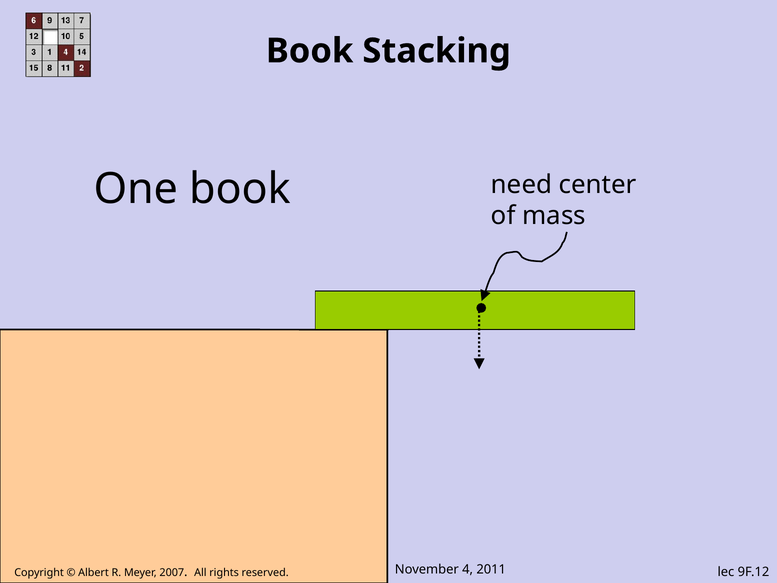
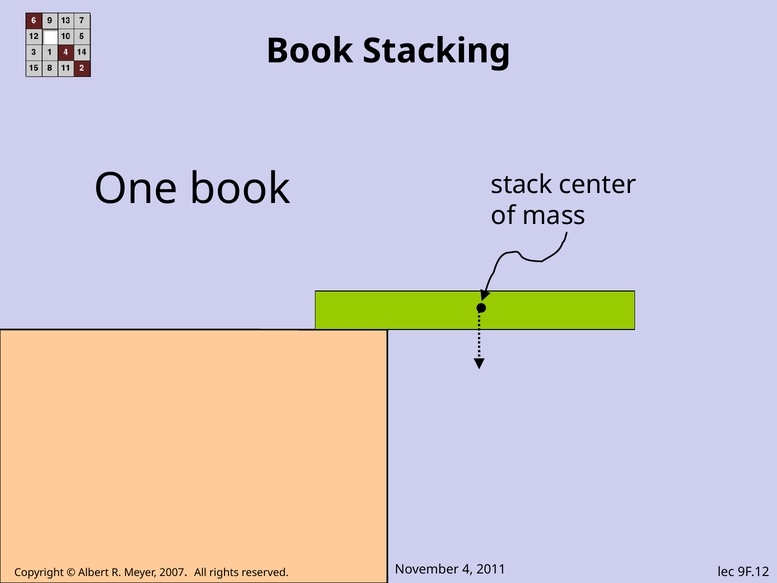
need: need -> stack (522, 184)
